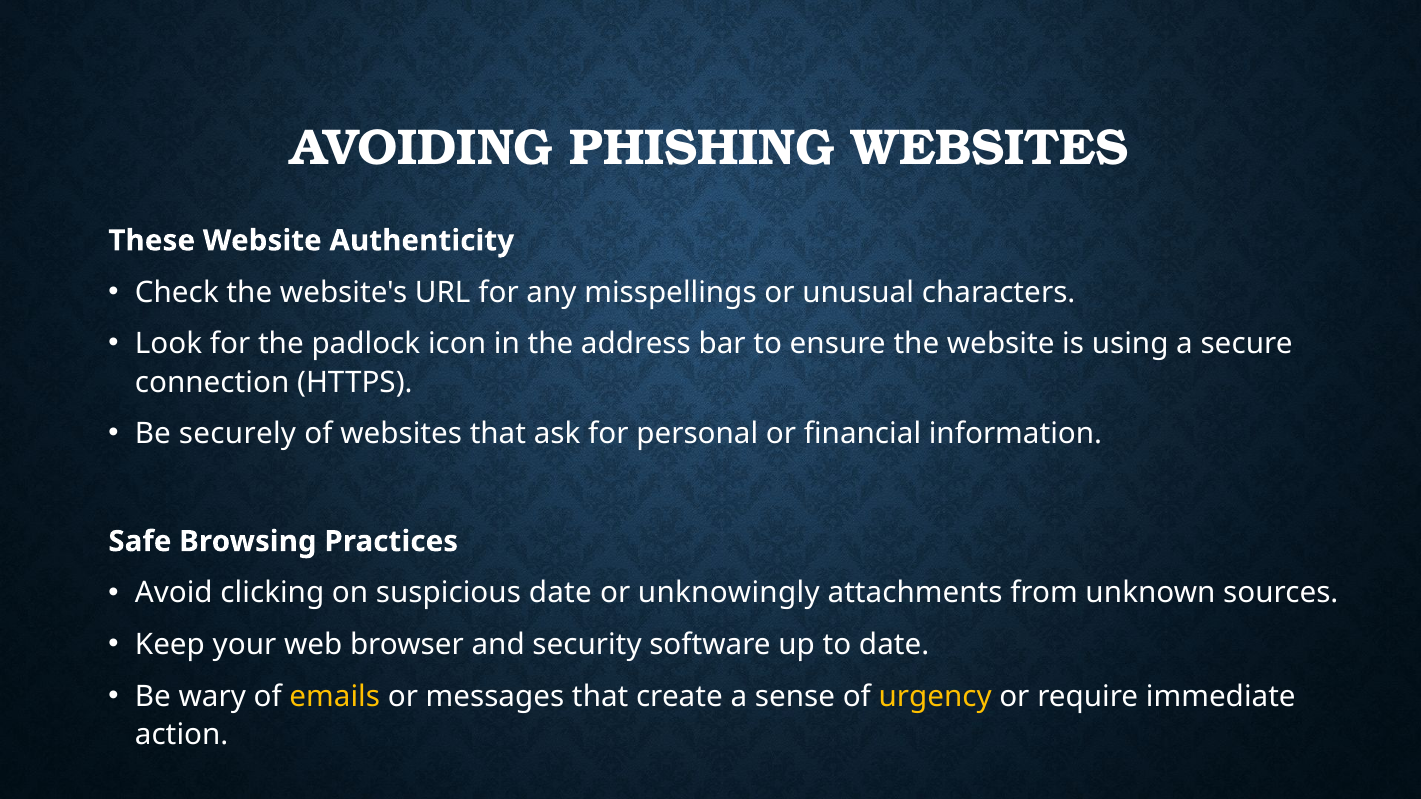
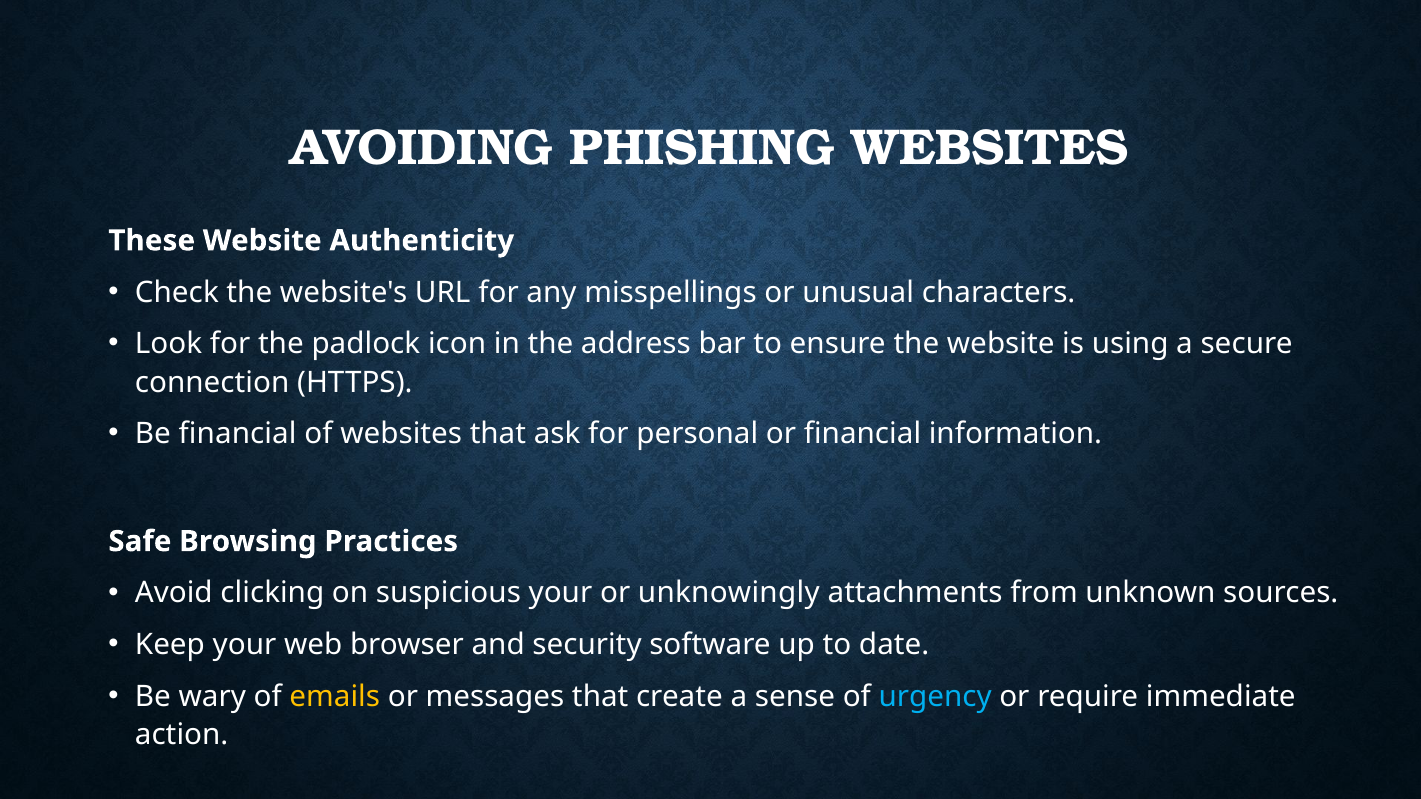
Be securely: securely -> financial (238, 434)
suspicious date: date -> your (560, 593)
urgency colour: yellow -> light blue (935, 697)
